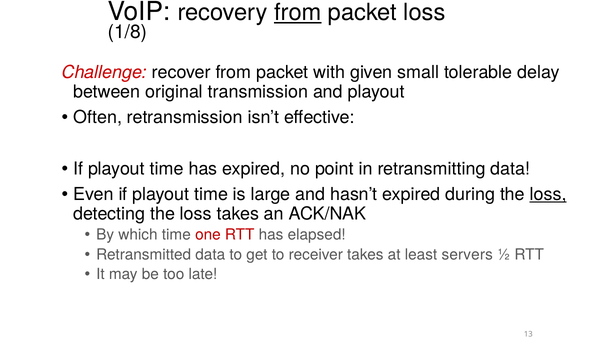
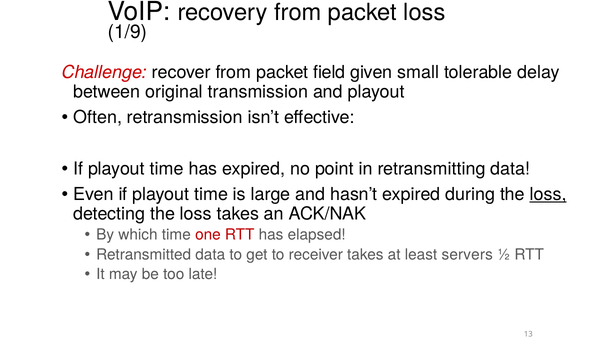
from underline: present -> none (298, 13)
1/8: 1/8 -> 1/9 (127, 32)
with: with -> field (329, 73)
